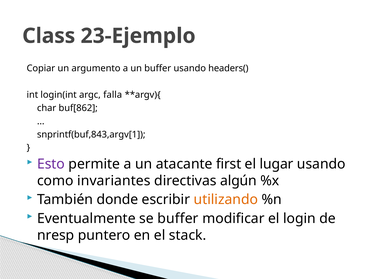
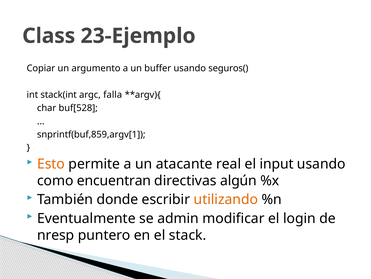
headers(: headers( -> seguros( (228, 68)
login(int: login(int -> stack(int (59, 95)
buf[862: buf[862 -> buf[528 (78, 108)
snprintf(buf,843,argv[1: snprintf(buf,843,argv[1 -> snprintf(buf,859,argv[1 (91, 134)
Esto colour: purple -> orange (51, 164)
first: first -> real (229, 164)
lugar: lugar -> input (277, 164)
invariantes: invariantes -> encuentran (114, 180)
se buffer: buffer -> admin (178, 218)
